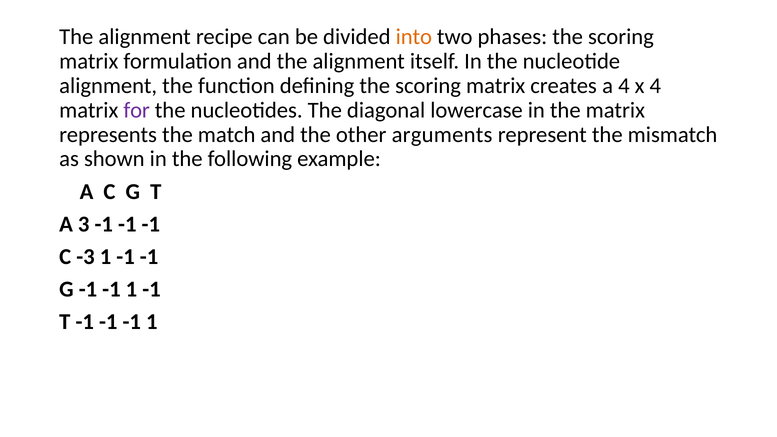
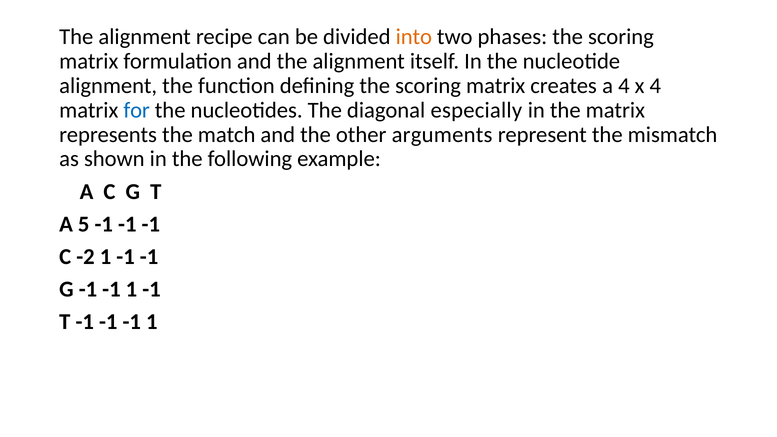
for colour: purple -> blue (137, 110)
lowercase: lowercase -> especially (476, 110)
3: 3 -> 5 (84, 224)
-3: -3 -> -2 (86, 257)
